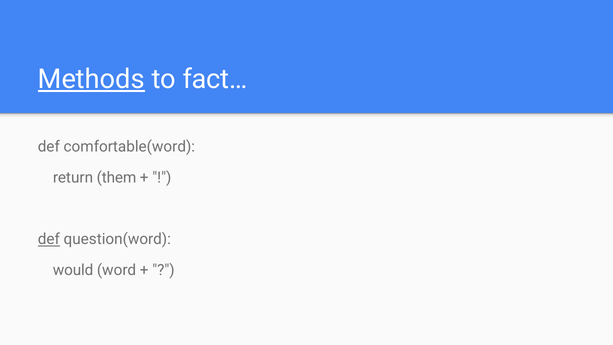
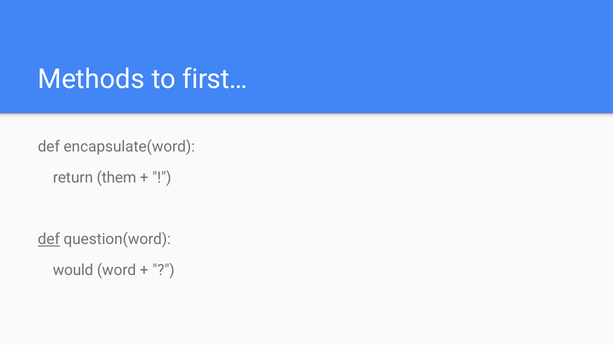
Methods underline: present -> none (91, 79)
fact…: fact… -> first… (215, 79)
comfortable(word: comfortable(word -> encapsulate(word (129, 147)
